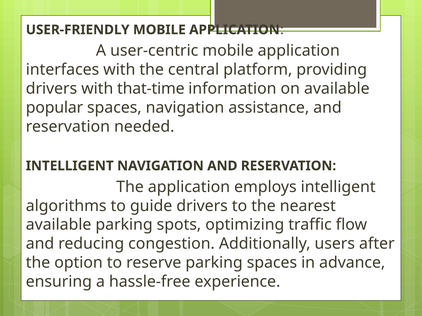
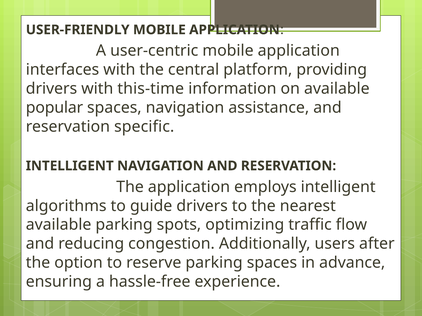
that-time: that-time -> this-time (151, 89)
needed: needed -> specific (144, 127)
